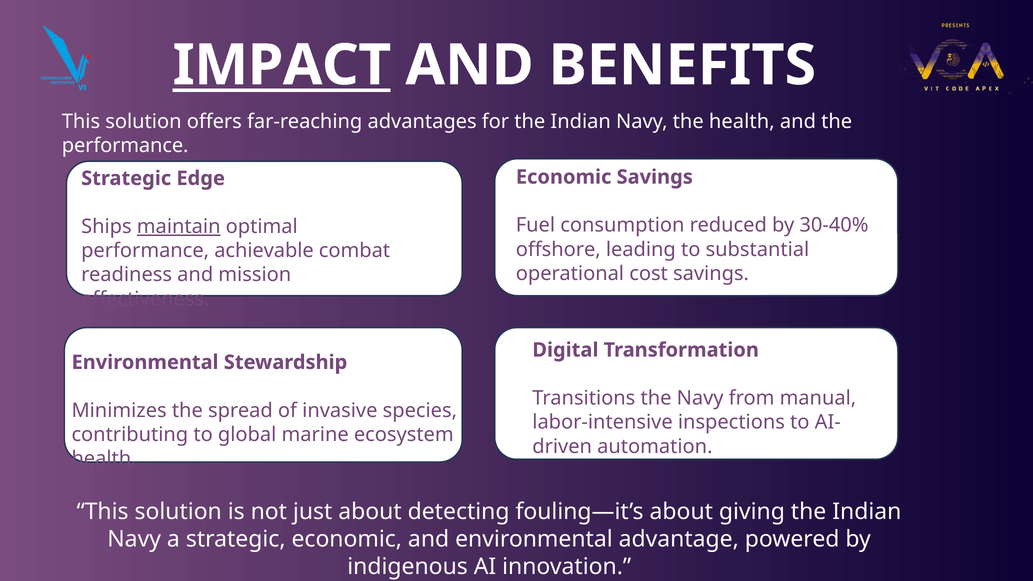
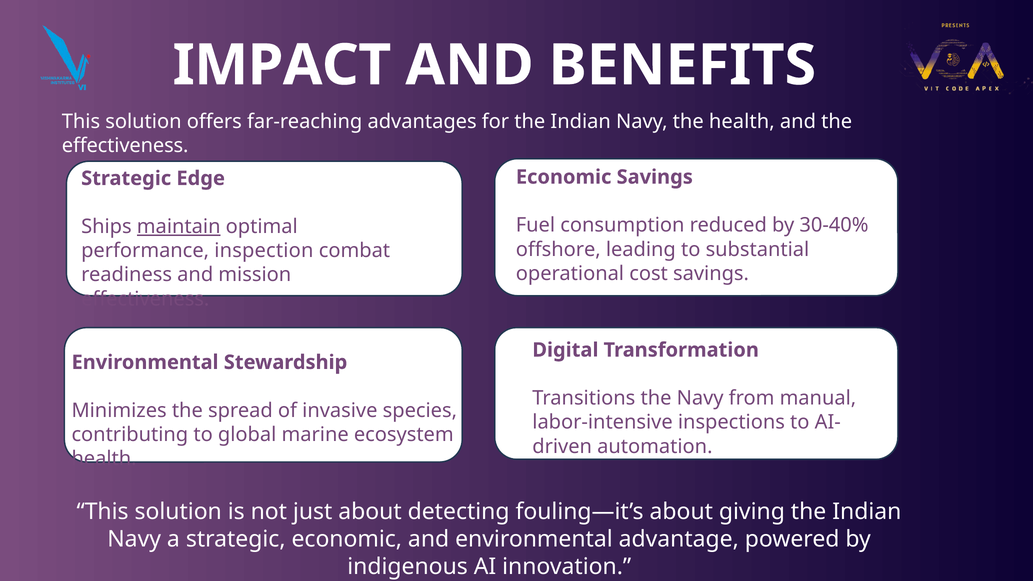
IMPACT underline: present -> none (282, 65)
performance: performance -> effectiveness (125, 146)
achievable: achievable -> inspection (264, 251)
